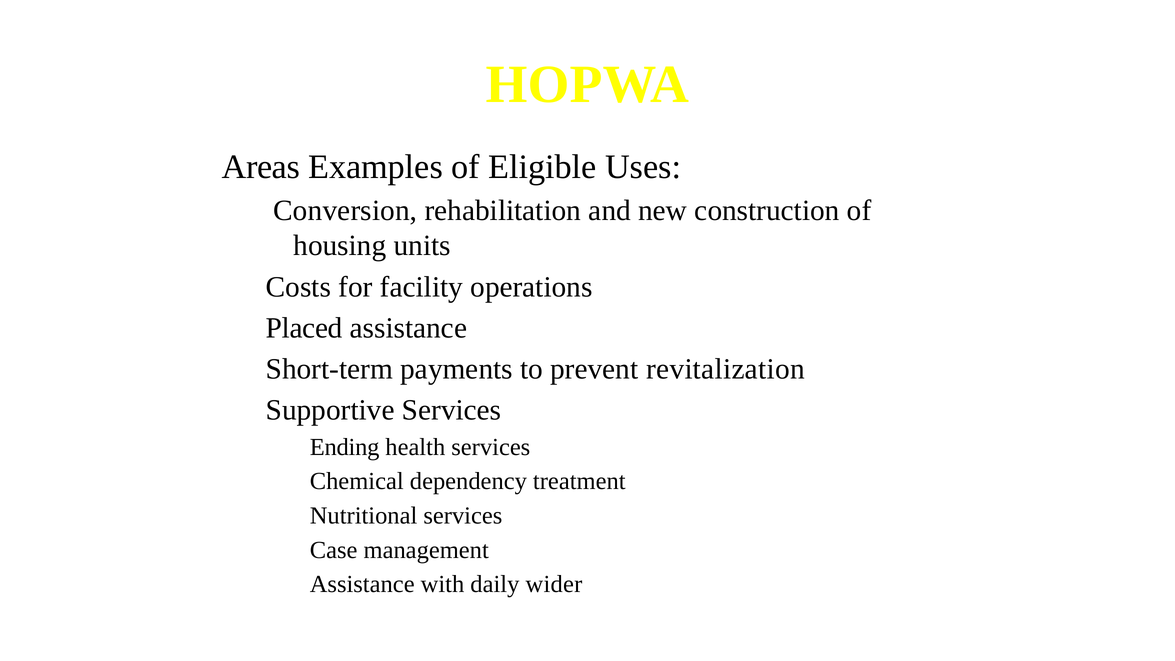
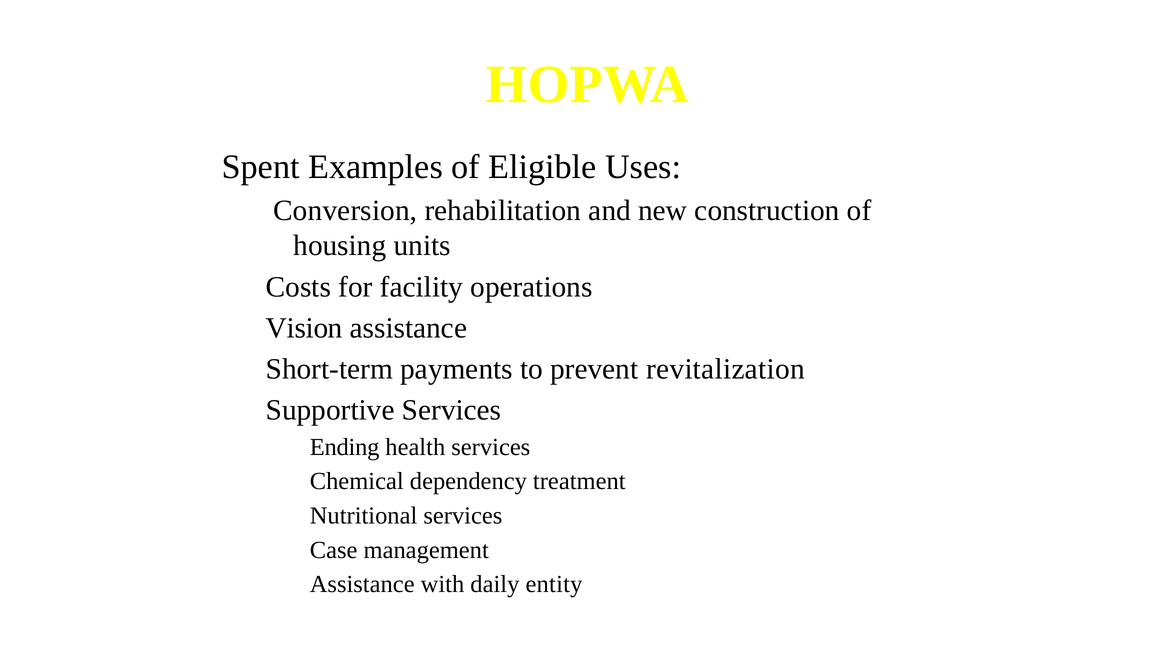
Areas: Areas -> Spent (261, 167)
Placed: Placed -> Vision (304, 328)
wider: wider -> entity (554, 584)
